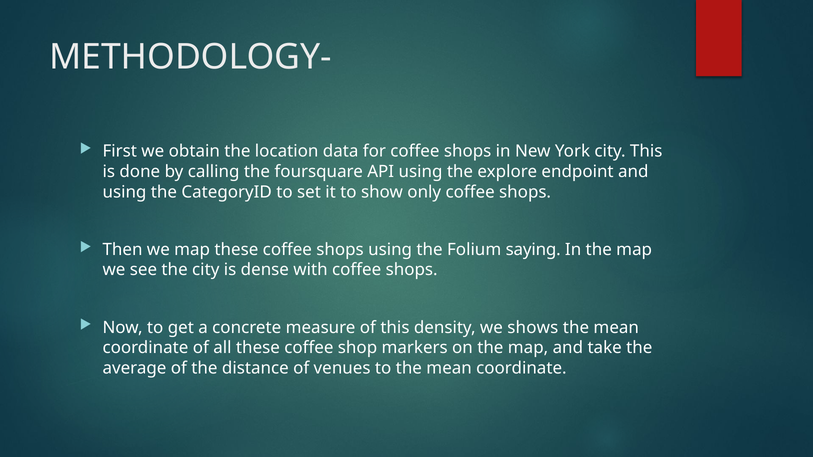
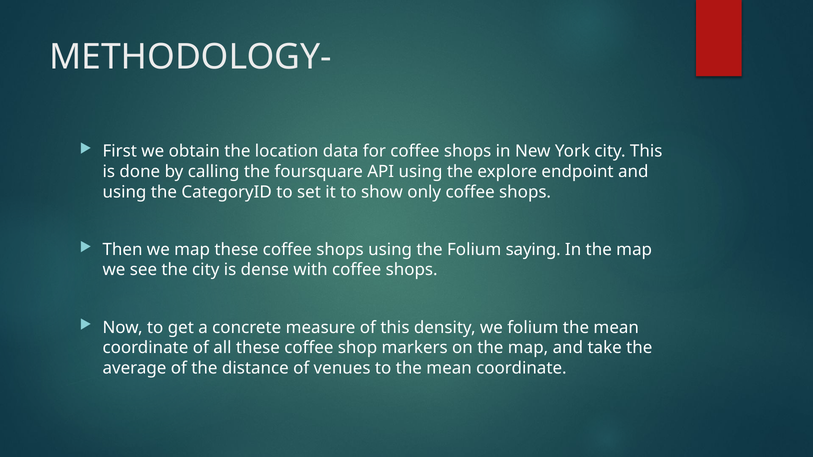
we shows: shows -> folium (533, 328)
